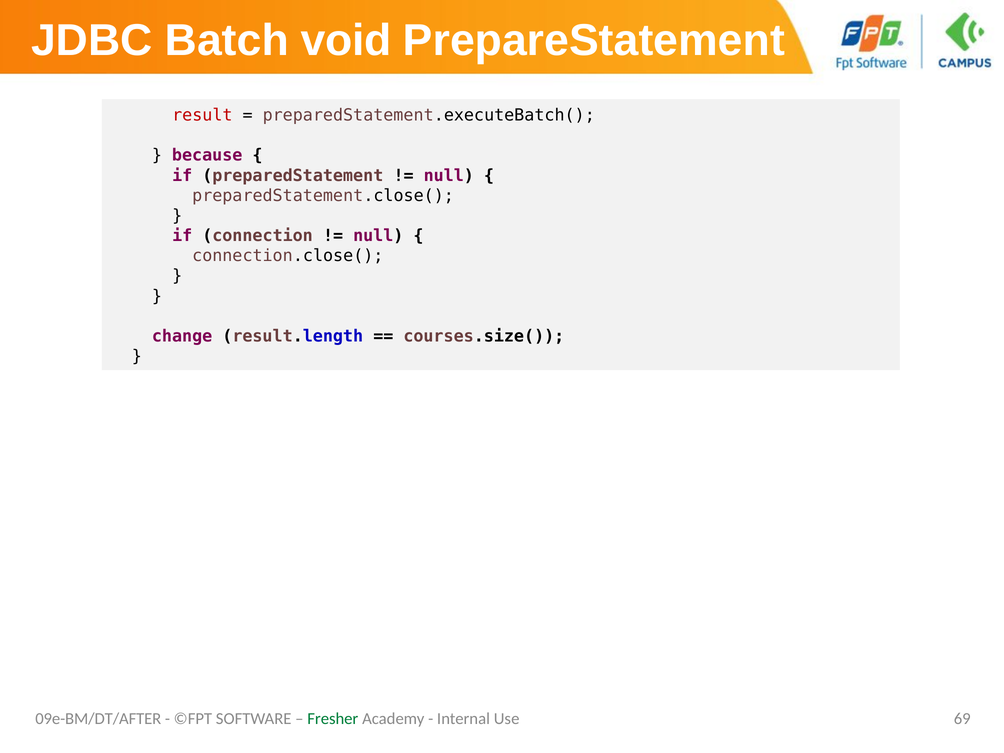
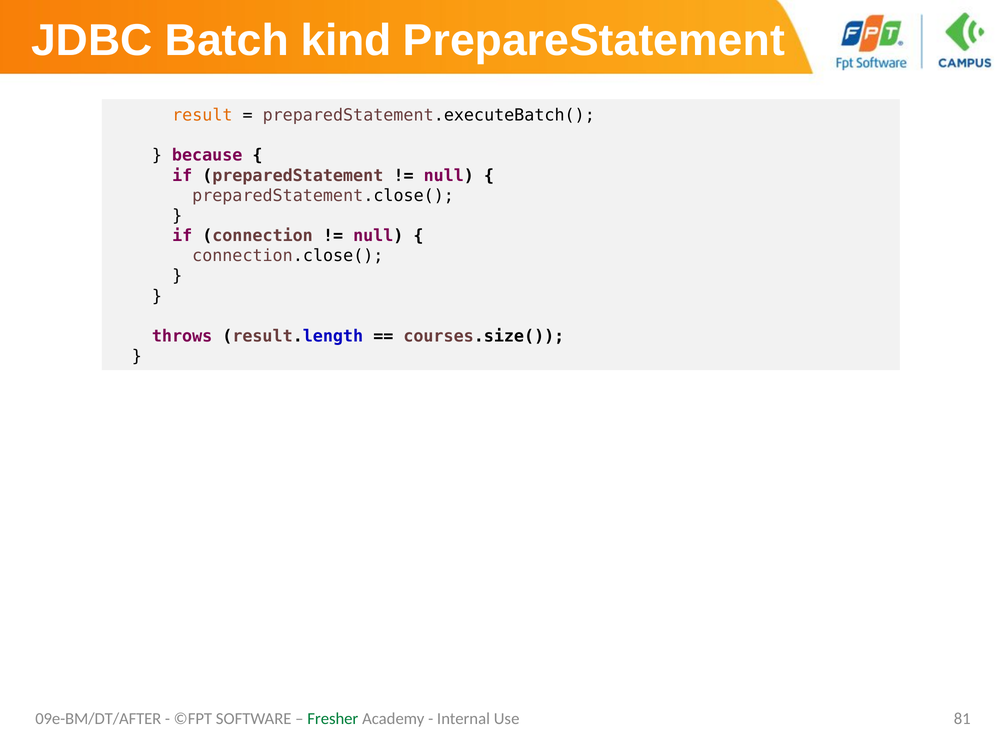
void: void -> kind (346, 41)
result colour: red -> orange (202, 115)
change: change -> throws (182, 336)
69: 69 -> 81 (962, 719)
